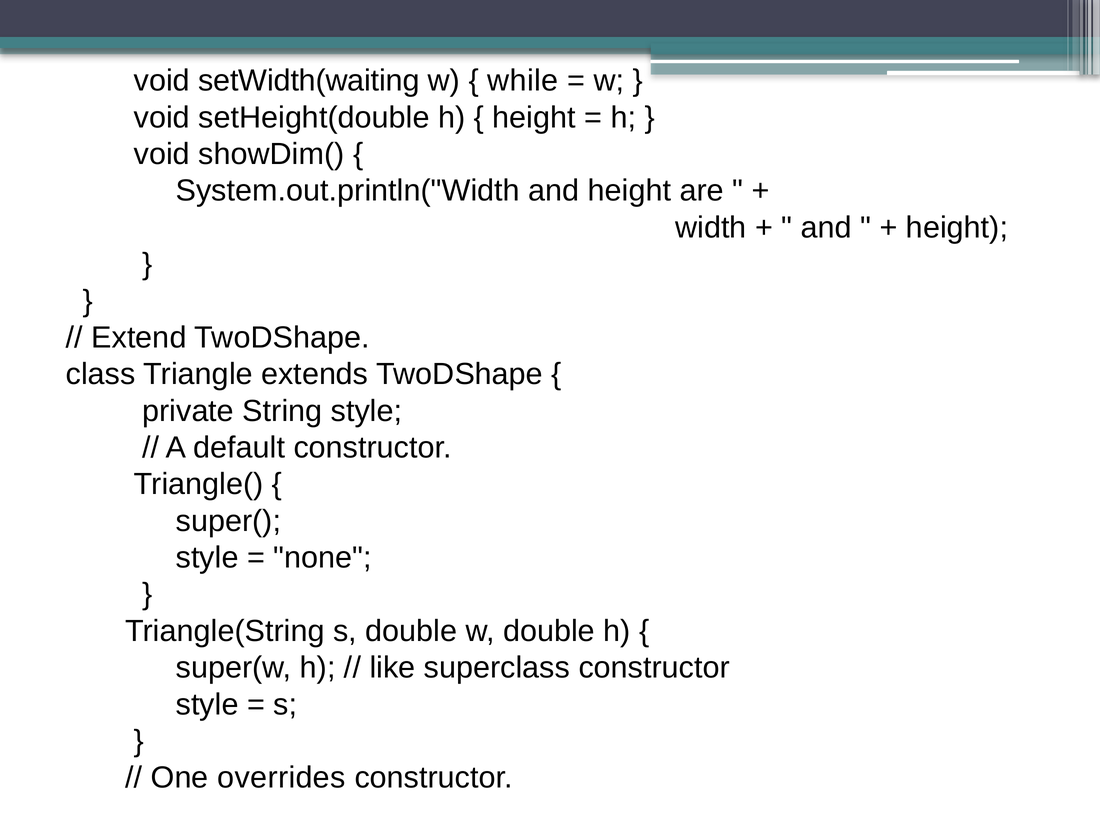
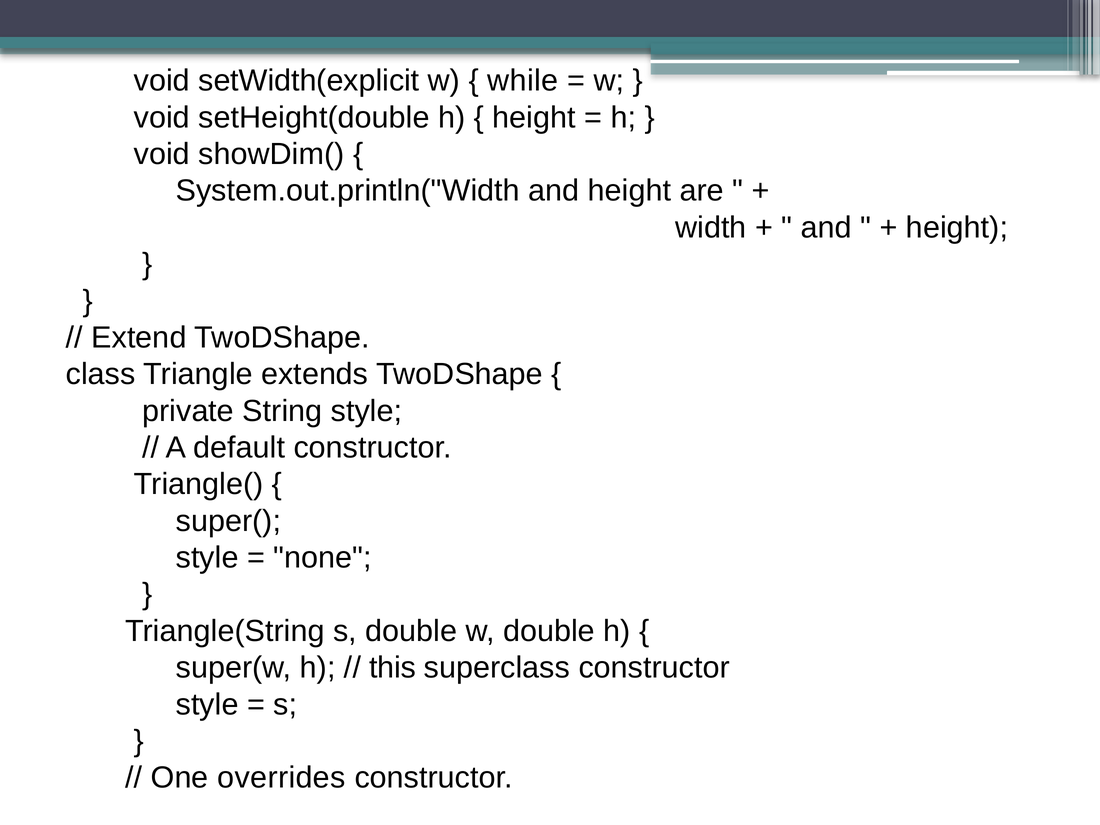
setWidth(waiting: setWidth(waiting -> setWidth(explicit (309, 81)
like: like -> this (393, 668)
